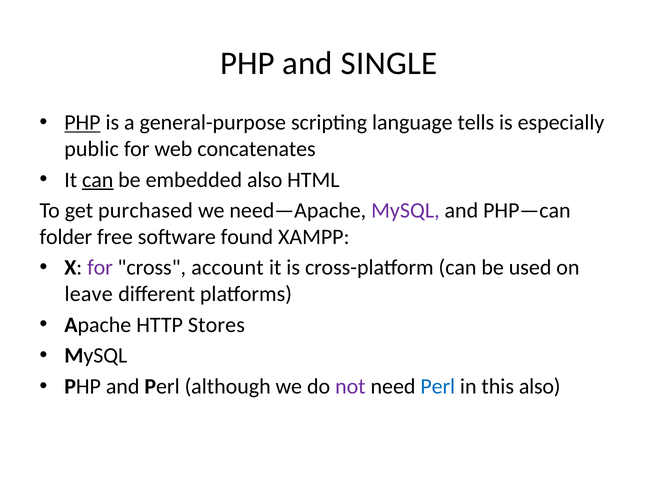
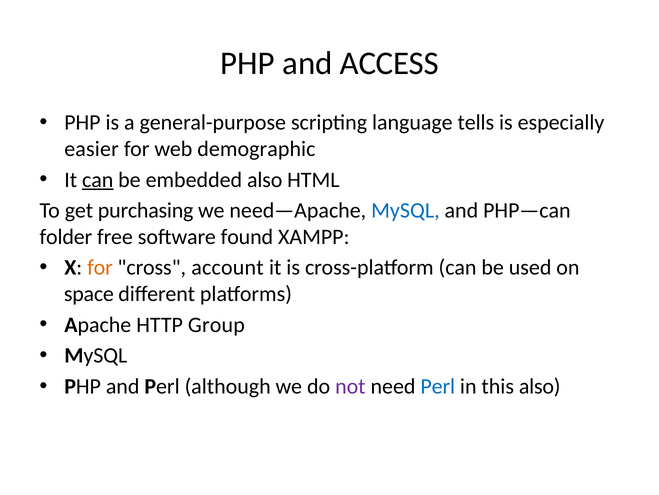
SINGLE: SINGLE -> ACCESS (389, 63)
PHP underline: present -> none (82, 122)
public: public -> easier (92, 149)
concatenates: concatenates -> demographic (256, 149)
purchased: purchased -> purchasing (146, 210)
MySQL colour: purple -> blue (405, 210)
for colour: purple -> orange (100, 267)
leave: leave -> space (89, 294)
Stores: Stores -> Group (216, 324)
